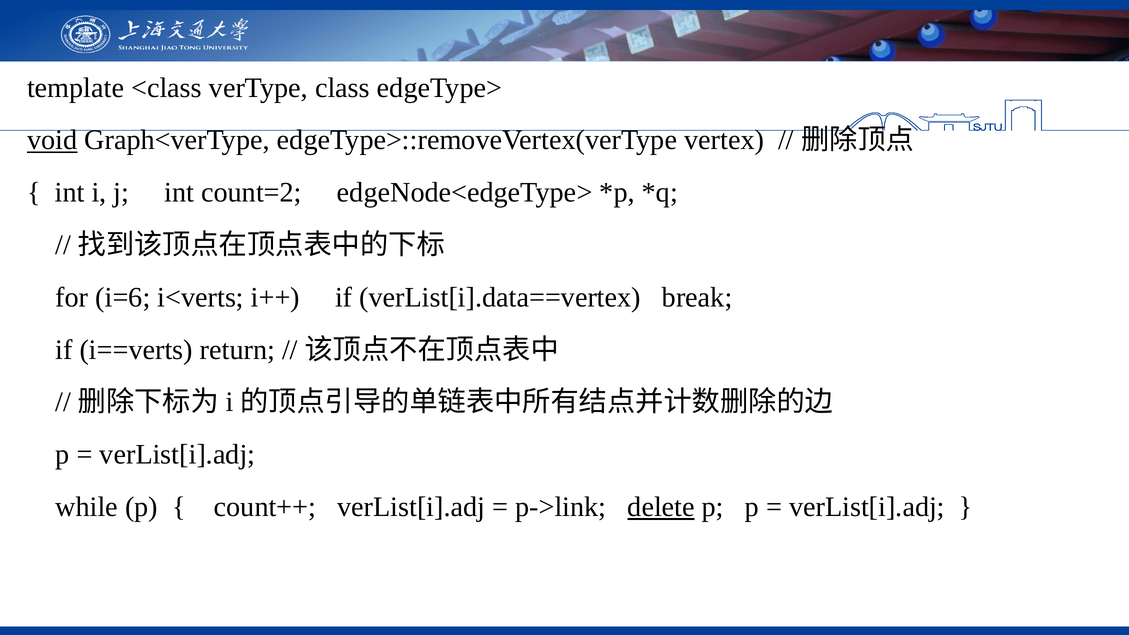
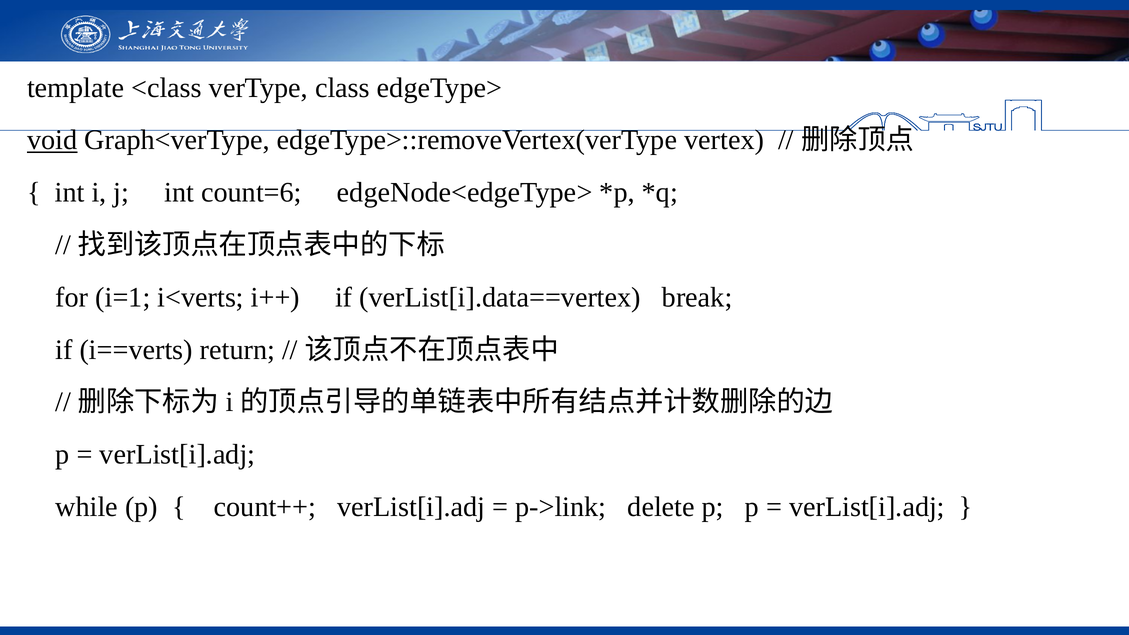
count=2: count=2 -> count=6 (251, 193)
i=6: i=6 -> i=1 (123, 297)
delete underline: present -> none (661, 507)
